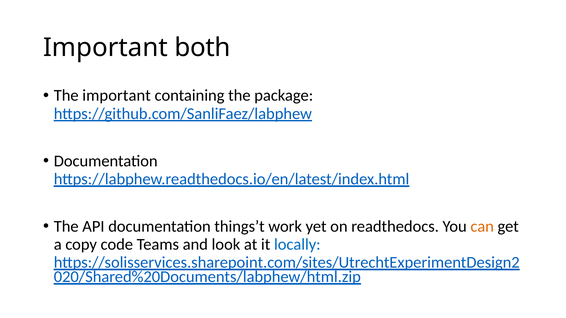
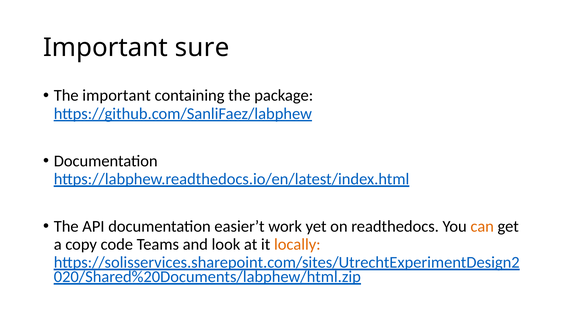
both: both -> sure (202, 48)
things’t: things’t -> easier’t (239, 227)
locally colour: blue -> orange (297, 245)
